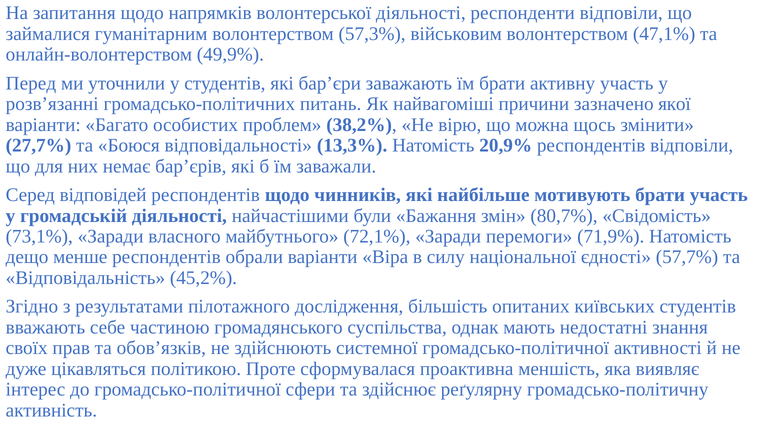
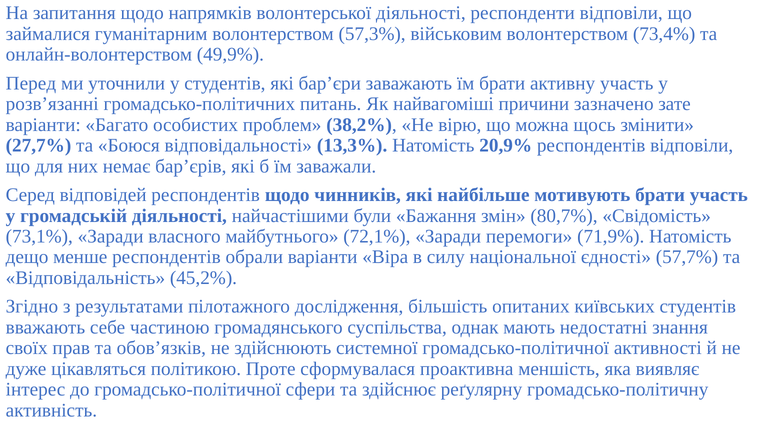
47,1%: 47,1% -> 73,4% (664, 34)
якої: якої -> зате (674, 104)
